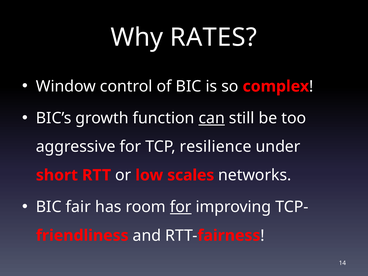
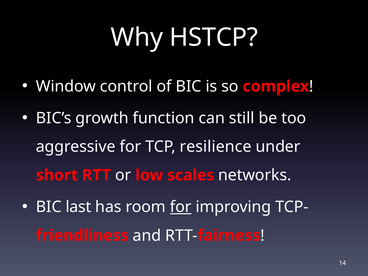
RATES: RATES -> HSTCP (214, 37)
can underline: present -> none (212, 118)
fair: fair -> last (78, 207)
